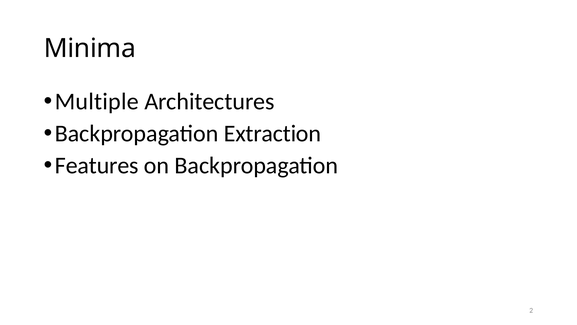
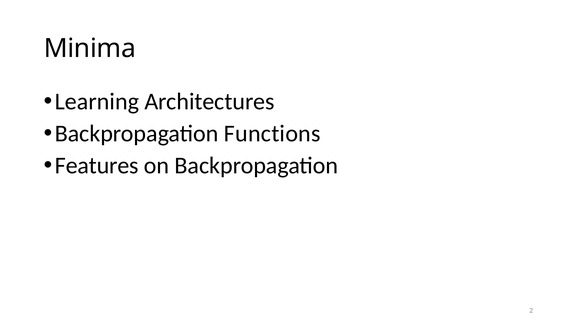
Multiple: Multiple -> Learning (97, 101)
Extraction: Extraction -> Functions (272, 133)
